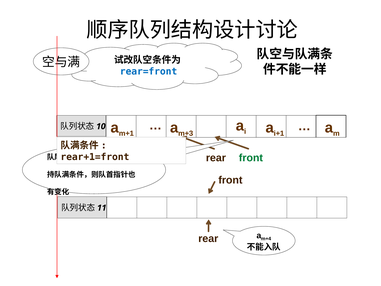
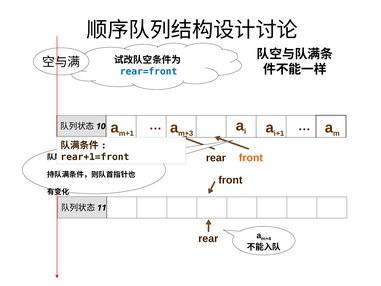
front colour: green -> orange (251, 158)
